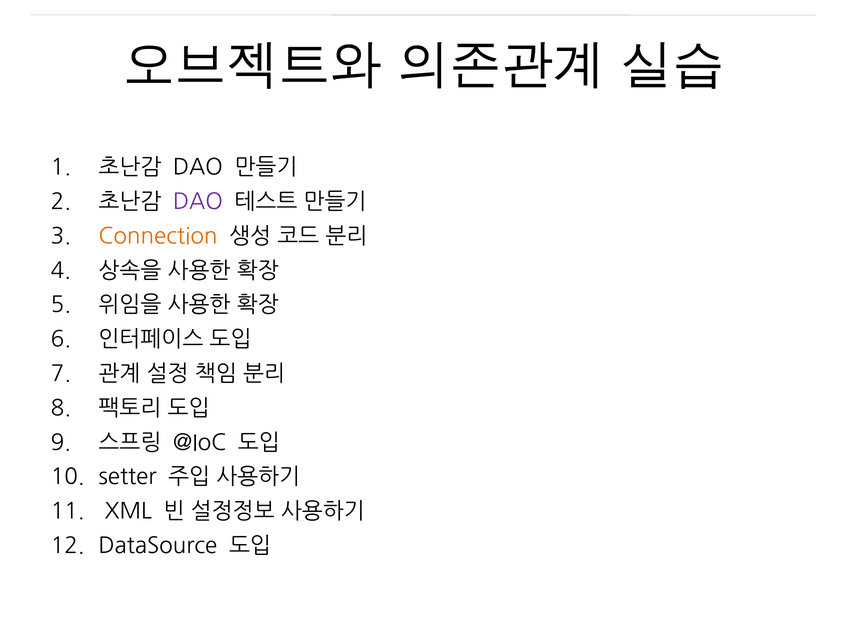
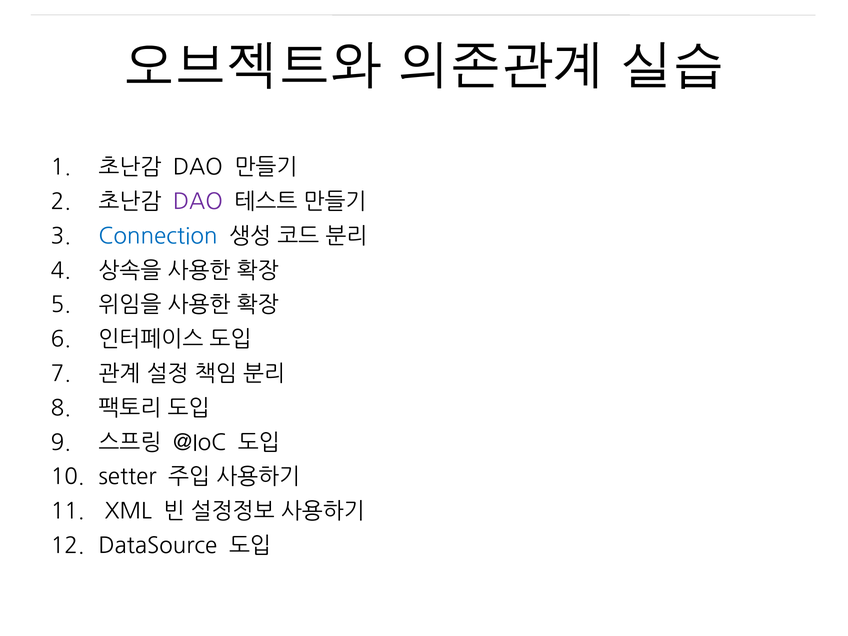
Connection colour: orange -> blue (158, 236)
